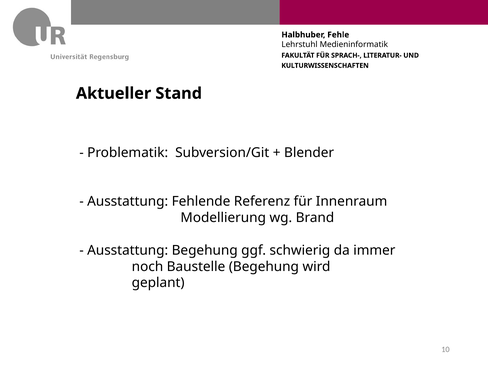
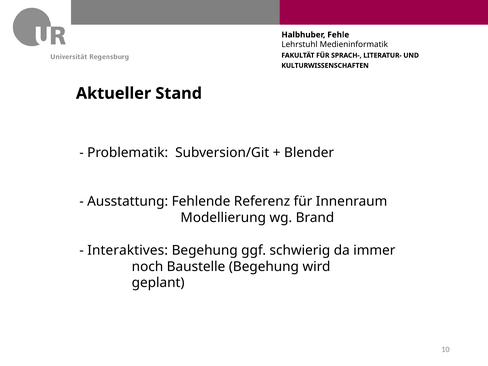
Ausstattung: Ausstattung -> Interaktives (128, 250)
